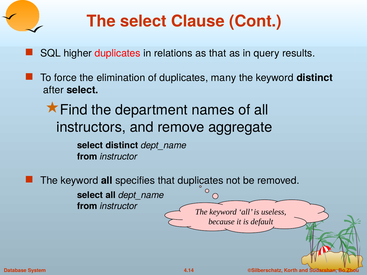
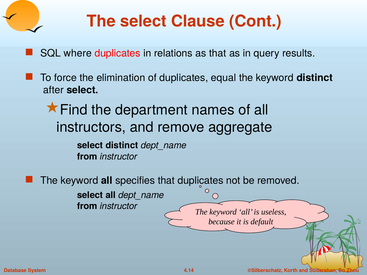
higher: higher -> where (78, 53)
many: many -> equal (224, 78)
